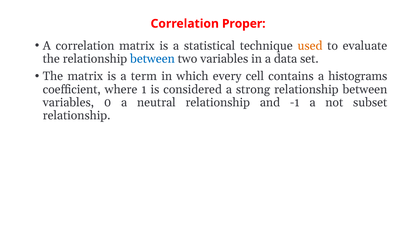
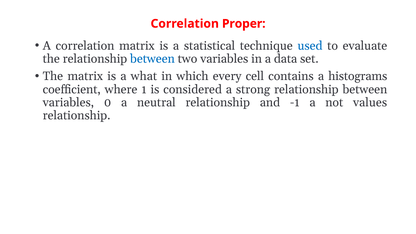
used colour: orange -> blue (310, 46)
term: term -> what (144, 76)
subset: subset -> values (370, 102)
